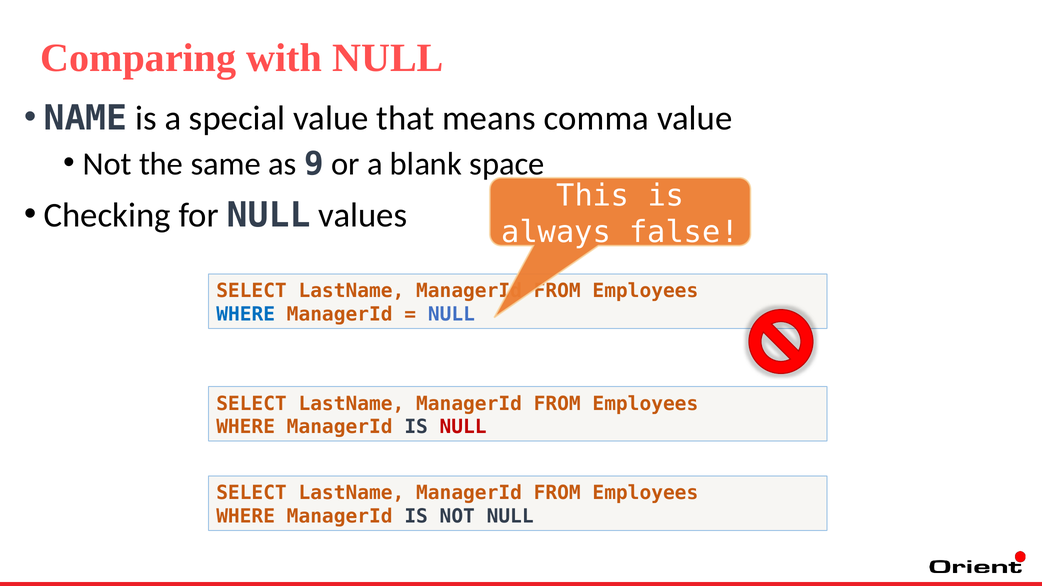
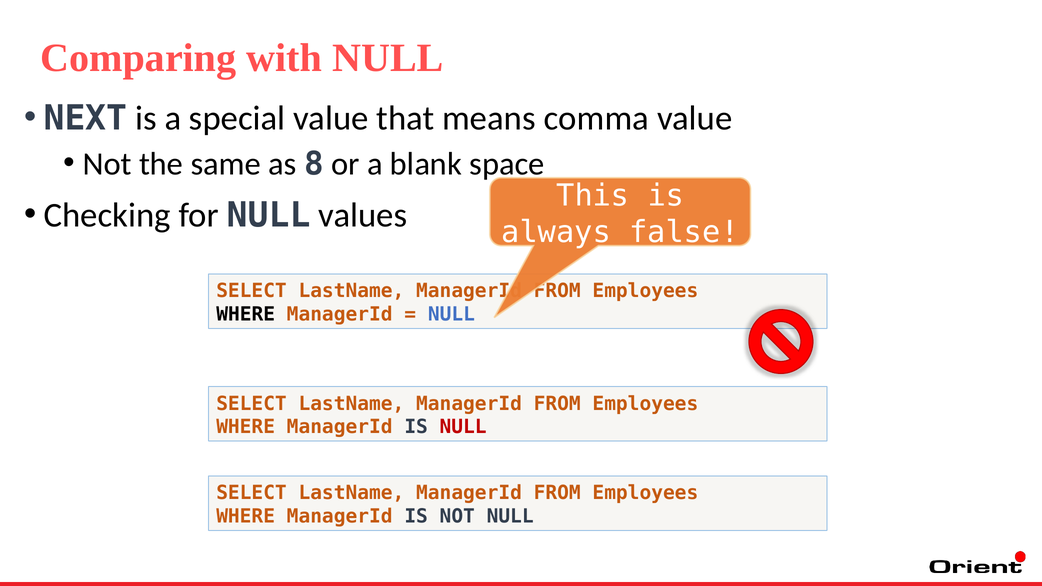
NAME: NAME -> NEXT (85, 118)
9: 9 -> 8 (314, 164)
WHERE colour: blue -> black (246, 315)
